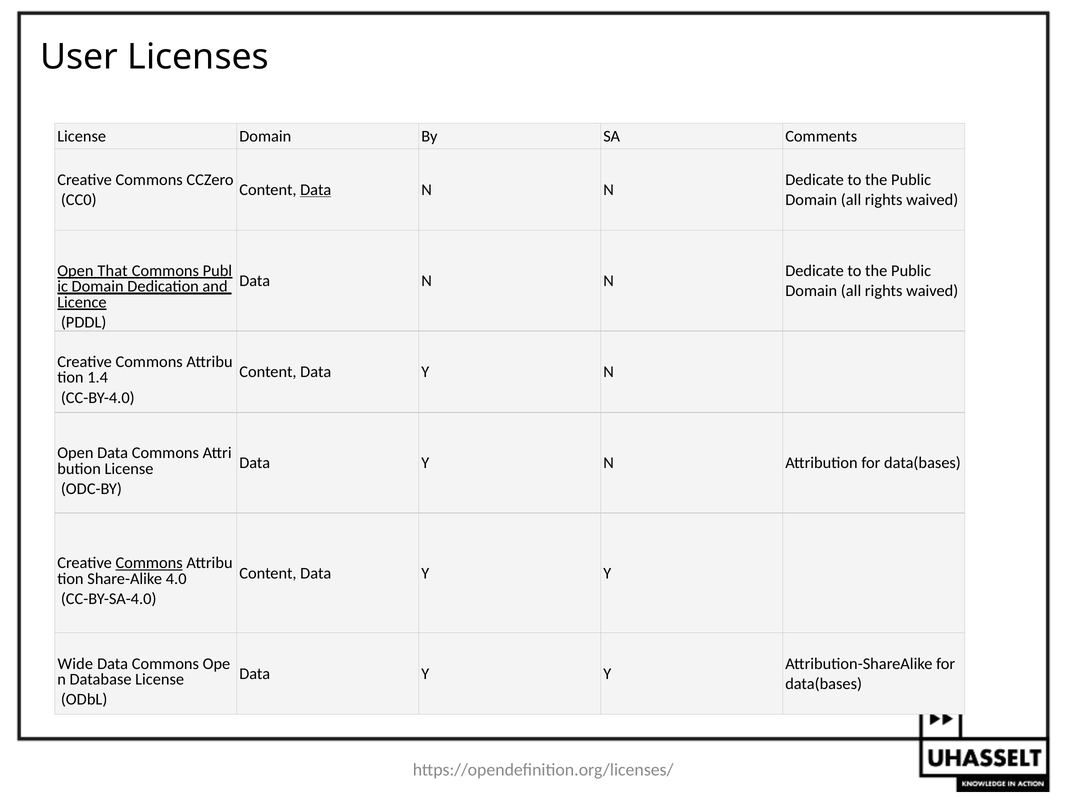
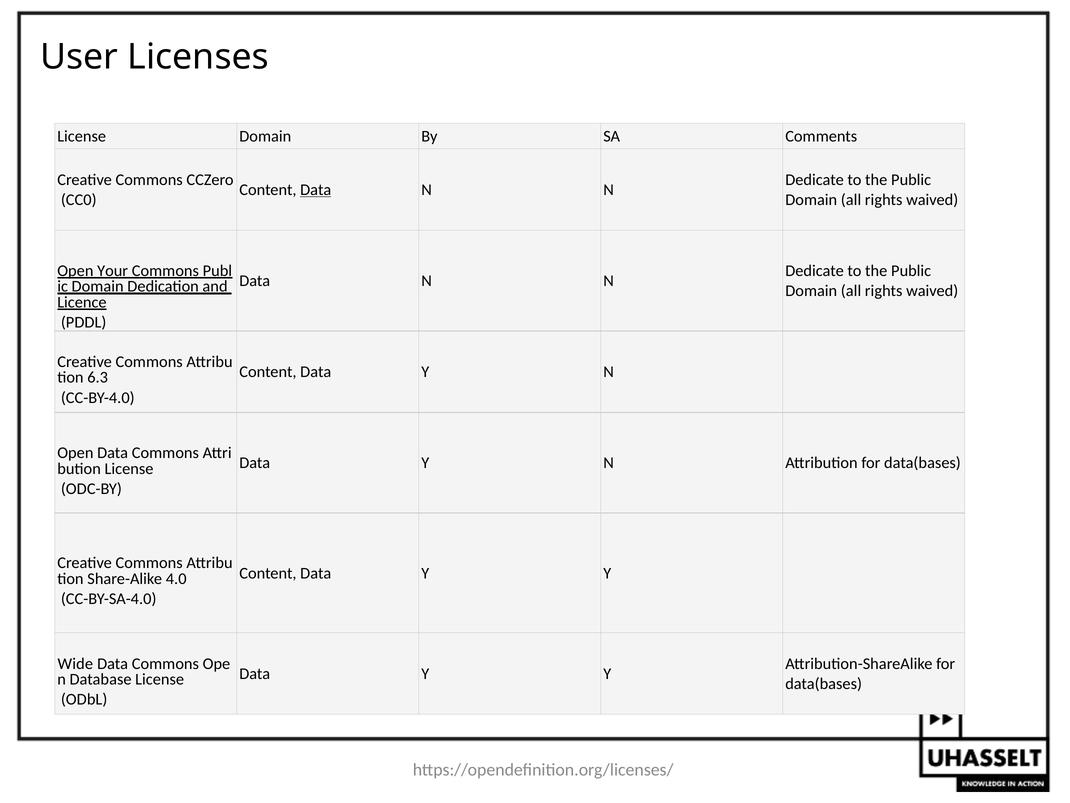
That: That -> Your (113, 271)
1.4: 1.4 -> 6.3 (98, 377)
Commons underline: present -> none (149, 563)
